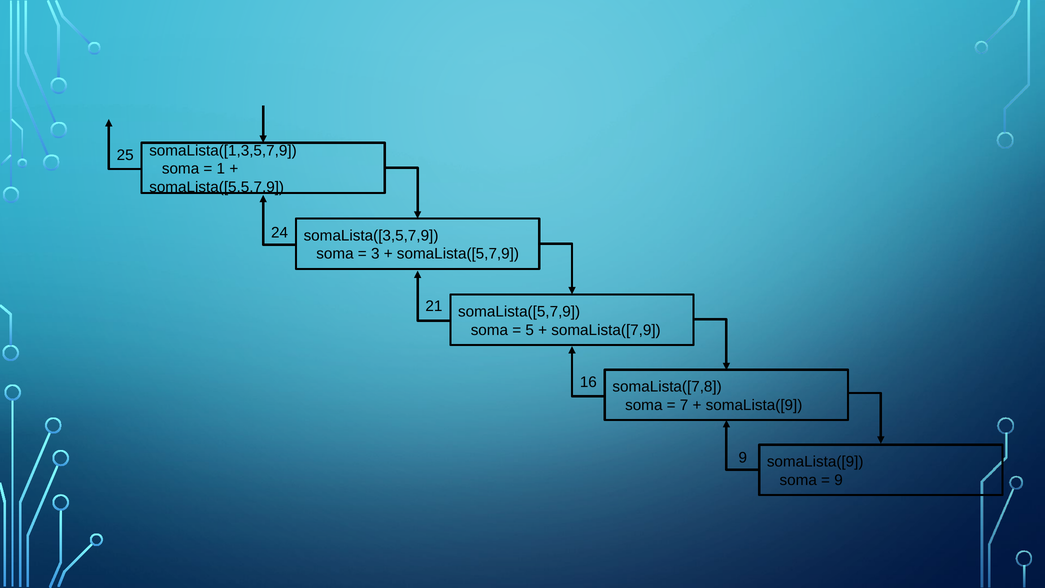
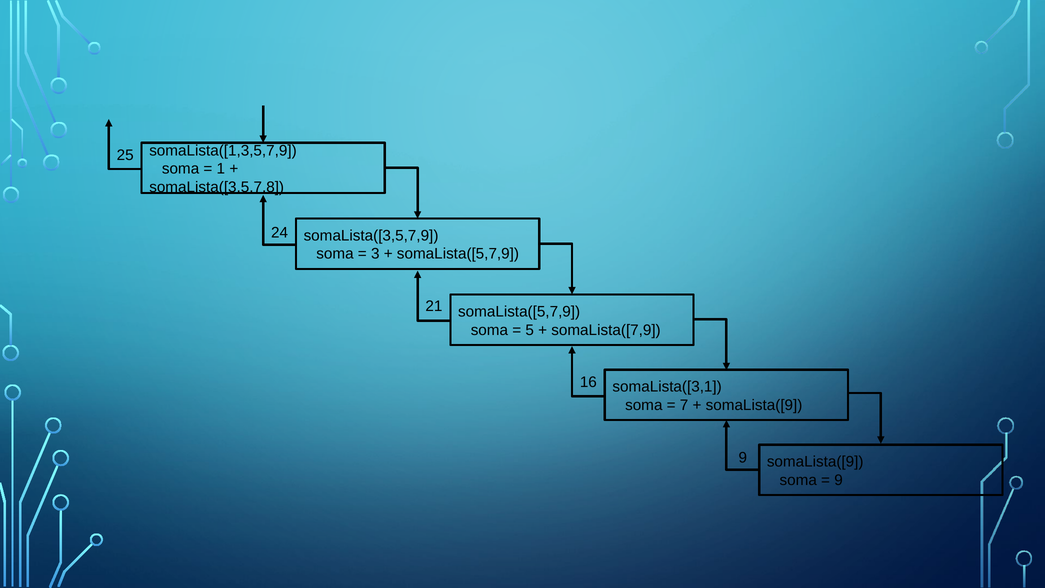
somaLista([5,5,7,9: somaLista([5,5,7,9 -> somaLista([3,5,7,8 (217, 187)
somaLista([7,8: somaLista([7,8 -> somaLista([3,1 (667, 387)
